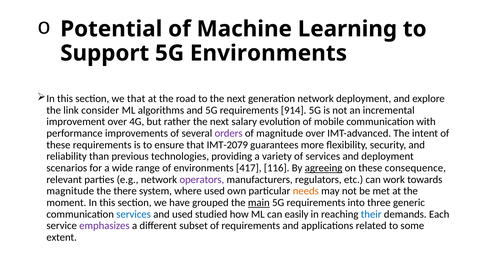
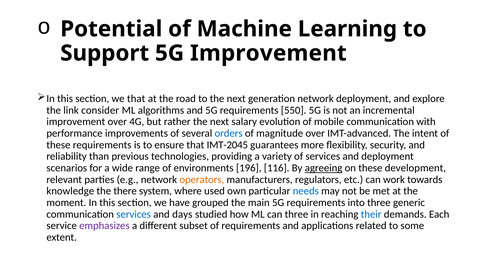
5G Environments: Environments -> Improvement (268, 53)
914: 914 -> 550 (294, 110)
orders colour: purple -> blue (229, 133)
IMT-2079: IMT-2079 -> IMT-2045 (227, 145)
417: 417 -> 196 (249, 168)
consequence: consequence -> development (415, 168)
operators colour: purple -> orange (202, 180)
magnitude: magnitude -> knowledge (70, 191)
needs colour: orange -> blue (306, 191)
main underline: present -> none (259, 203)
and used: used -> days (182, 214)
can easily: easily -> three (296, 214)
